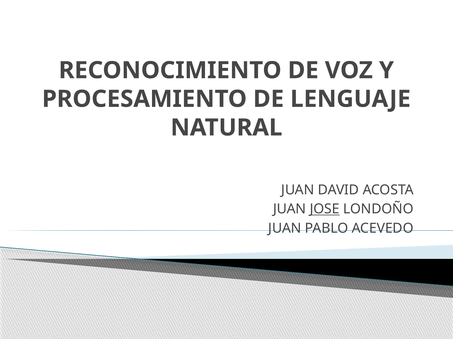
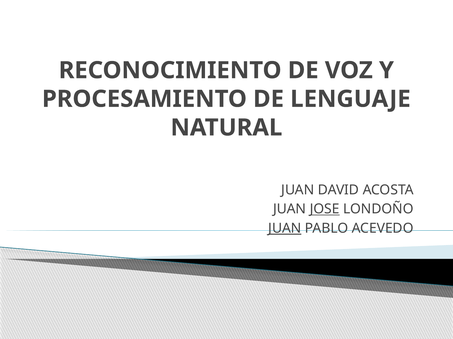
JUAN underline: none -> present (285, 229)
